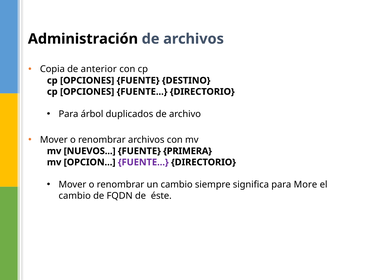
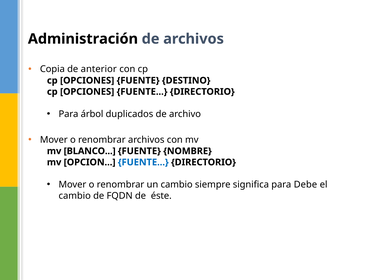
NUEVOS: NUEVOS -> BLANCO (90, 151)
PRIMERA: PRIMERA -> NOMBRE (188, 151)
FUENTE colour: purple -> blue (143, 162)
More: More -> Debe (305, 184)
